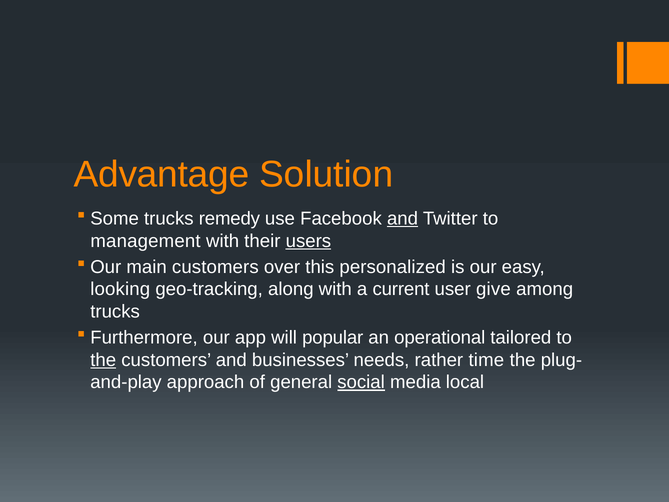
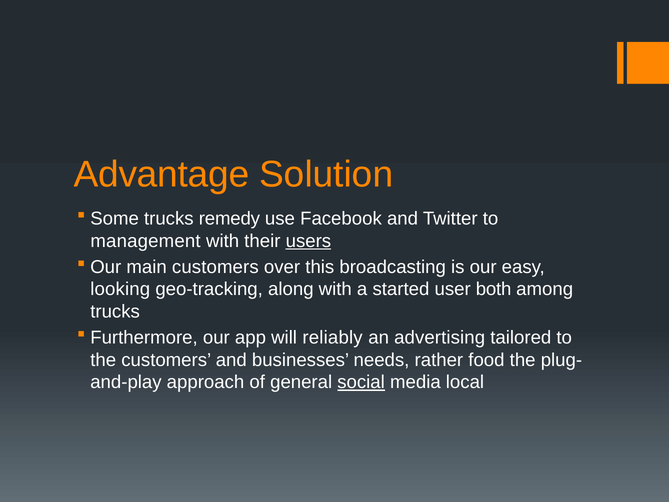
and underline: present -> none (403, 218)
personalized: personalized -> broadcasting (393, 267)
current: current -> started (401, 289)
give: give -> both (494, 289)
popular: popular -> reliably (333, 337)
operational: operational -> advertising (440, 337)
the underline: present -> none (103, 360)
time: time -> food (486, 360)
